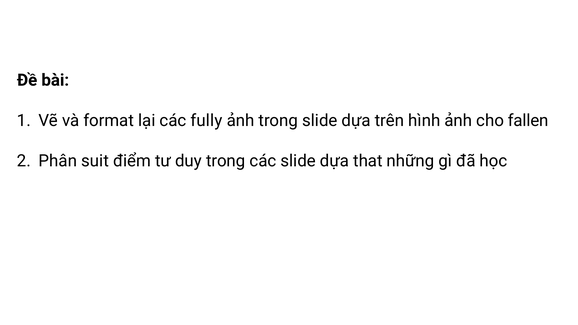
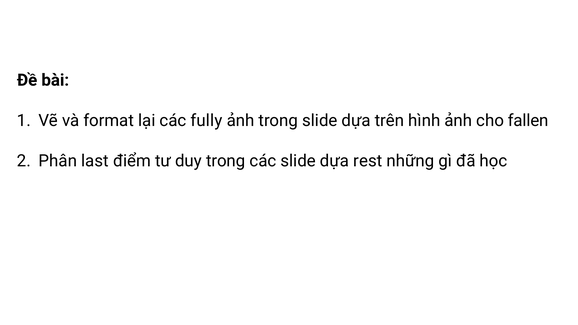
suit: suit -> last (95, 161)
that: that -> rest (368, 161)
